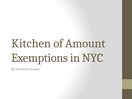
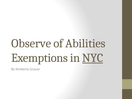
Kitchen: Kitchen -> Observe (31, 43)
Amount: Amount -> Abilities (85, 43)
NYC underline: none -> present (93, 58)
